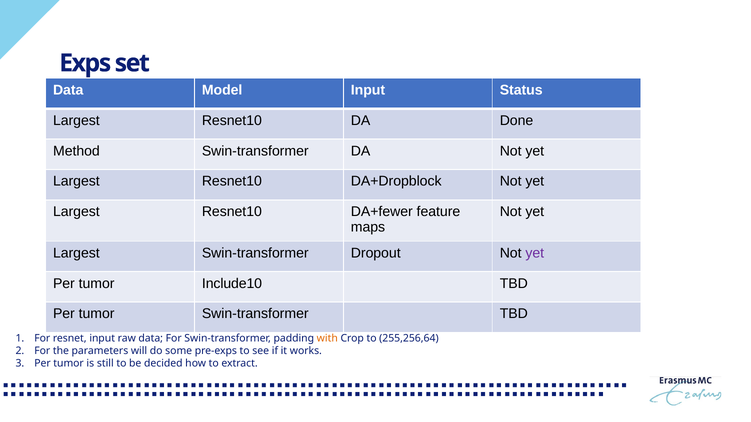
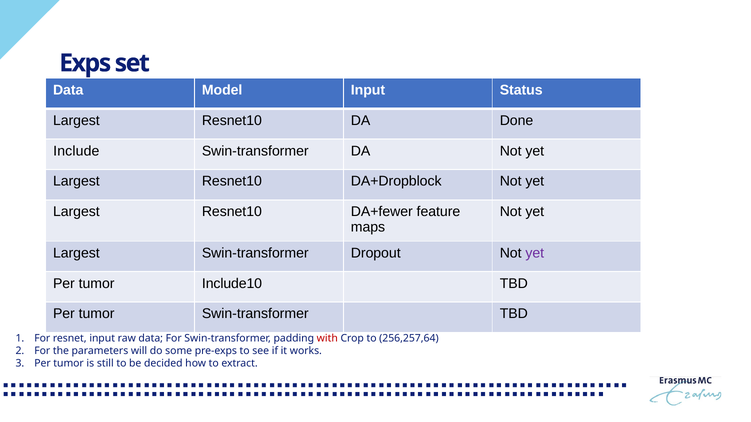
Method: Method -> Include (76, 151)
with colour: orange -> red (327, 339)
255,256,64: 255,256,64 -> 256,257,64 (409, 339)
